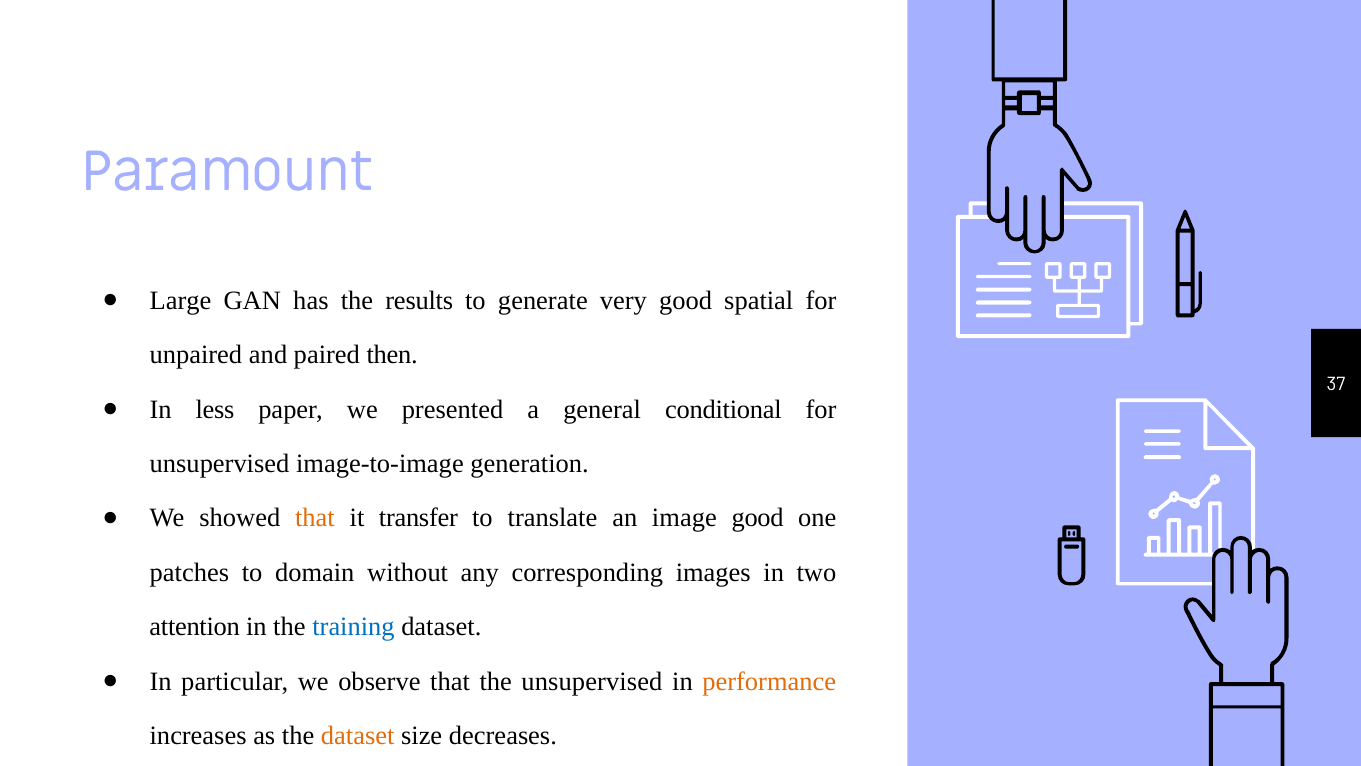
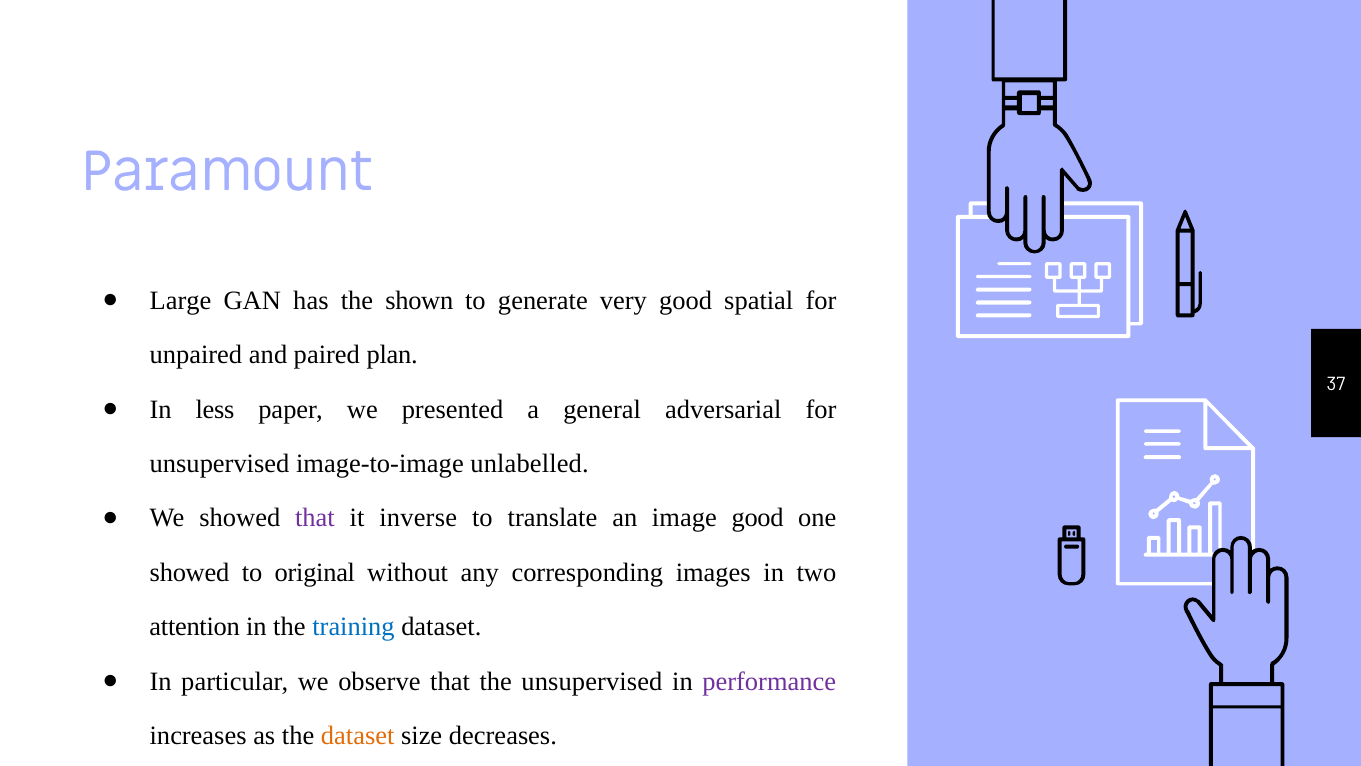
results: results -> shown (419, 301)
then: then -> plan (392, 355)
conditional: conditional -> adversarial (723, 409)
generation: generation -> unlabelled (530, 464)
that colour: orange -> purple (315, 518)
transfer: transfer -> inverse (418, 518)
patches: patches -> showed (190, 572)
domain: domain -> original (315, 572)
performance colour: orange -> purple (769, 681)
